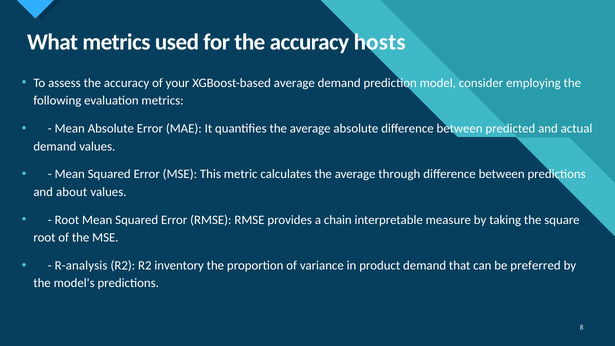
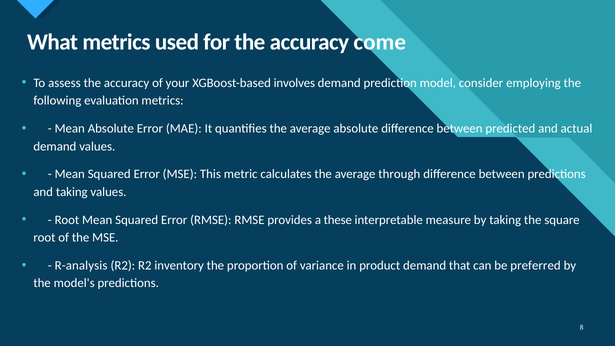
hosts: hosts -> come (380, 42)
XGBoost-based average: average -> involves (294, 83)
and about: about -> taking (72, 192)
chain: chain -> these (338, 220)
